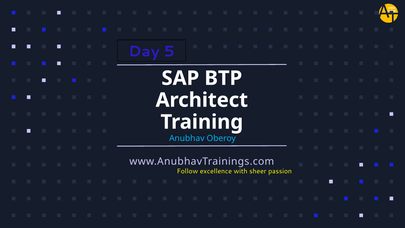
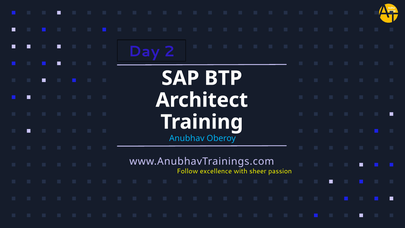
5: 5 -> 2 (169, 52)
